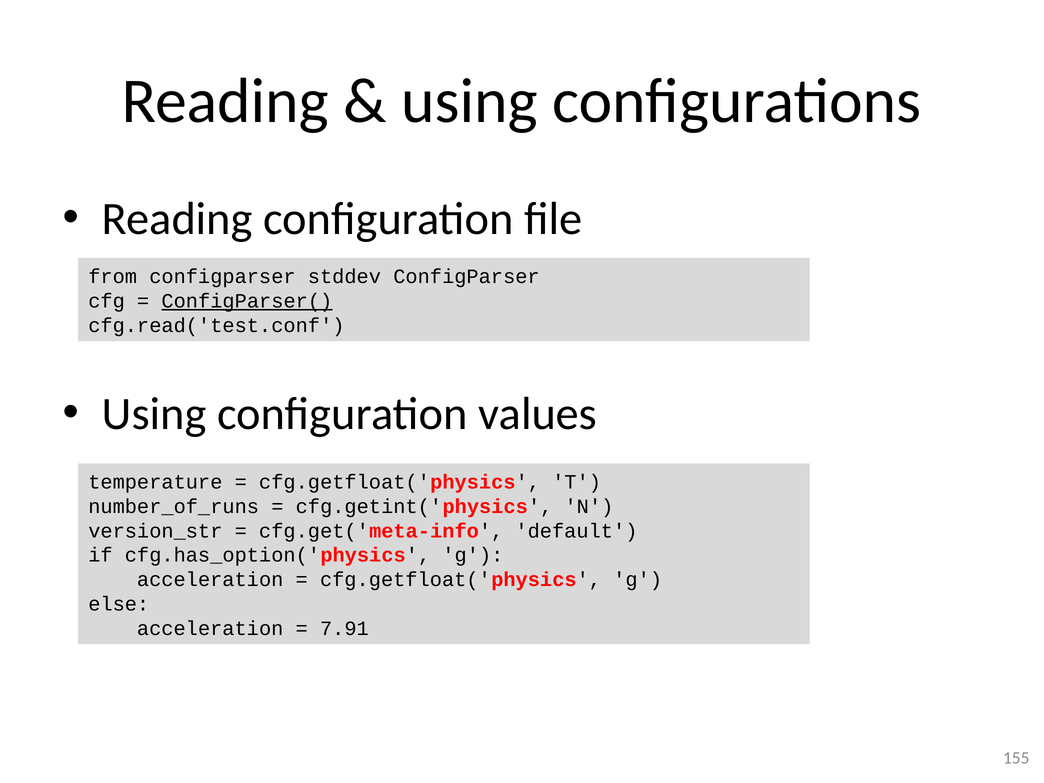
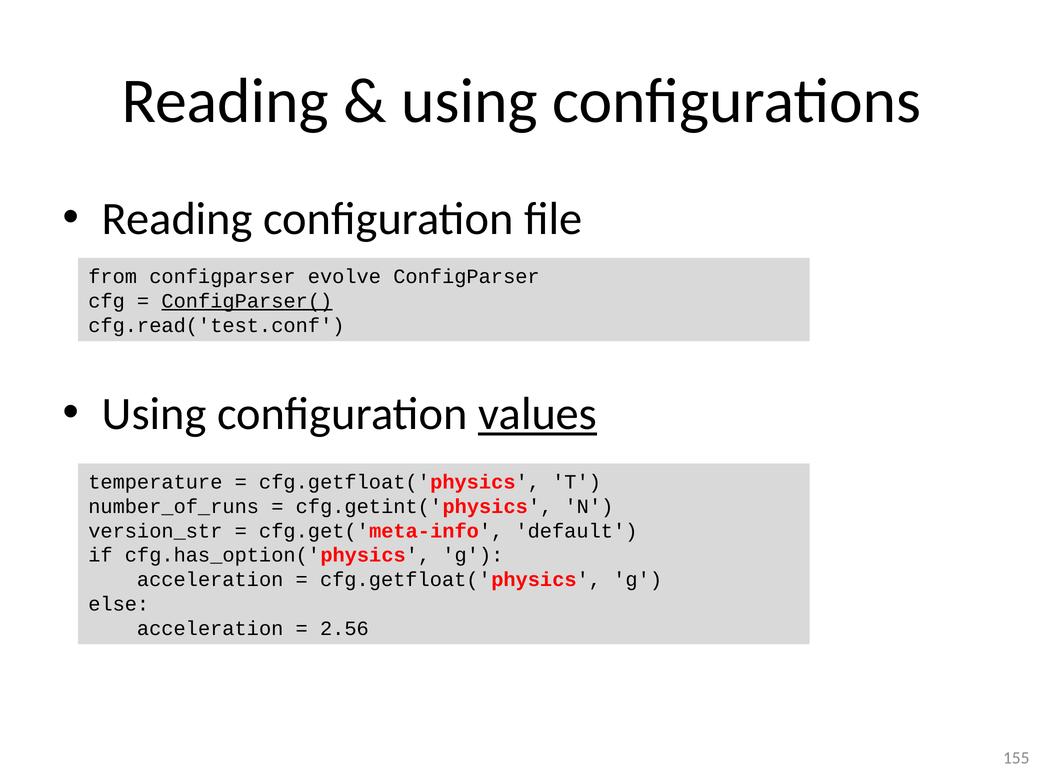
stddev: stddev -> evolve (344, 277)
values underline: none -> present (538, 414)
7.91: 7.91 -> 2.56 (344, 628)
